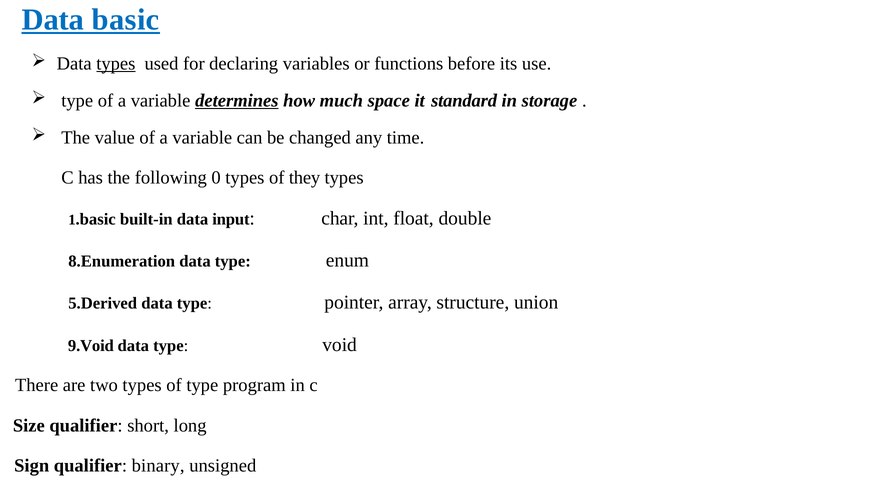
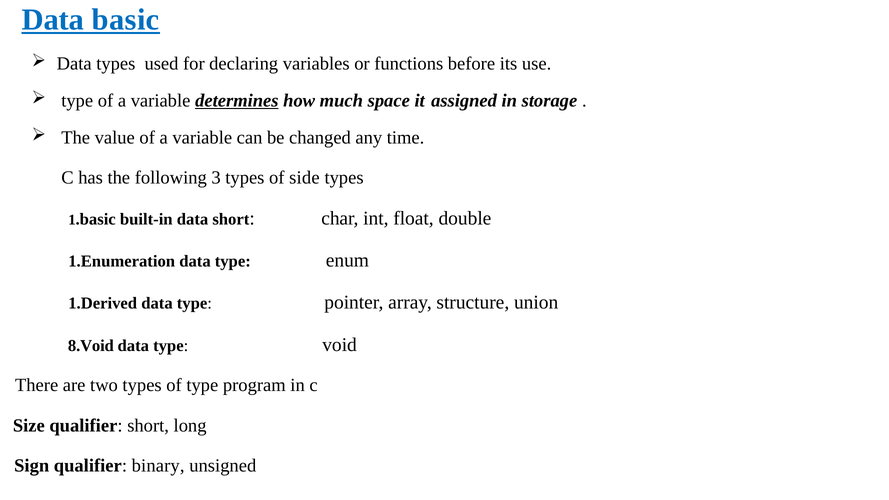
types underline: present -> none (116, 64)
standard: standard -> assigned (464, 101)
0: 0 -> 3 (216, 177)
they: they -> side (304, 177)
data input: input -> short (231, 219)
8.Enumeration: 8.Enumeration -> 1.Enumeration (122, 261)
5.Derived: 5.Derived -> 1.Derived (103, 303)
9.Void: 9.Void -> 8.Void (91, 346)
